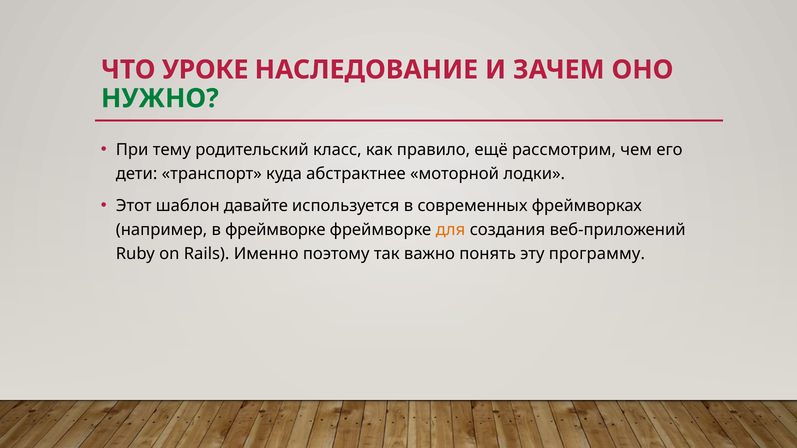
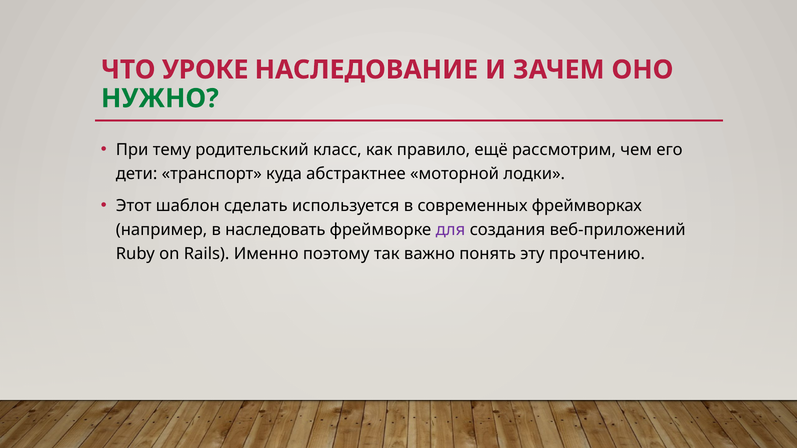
давайте: давайте -> сделать (256, 206)
в фреймворке: фреймворке -> наследовать (275, 230)
для colour: orange -> purple (450, 230)
программу: программу -> прочтению (597, 254)
